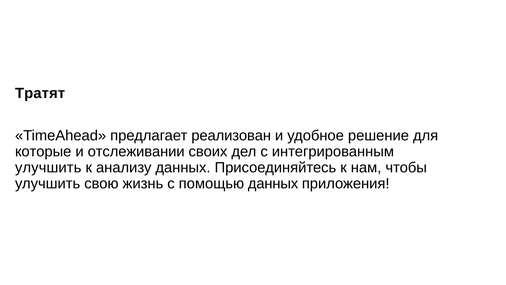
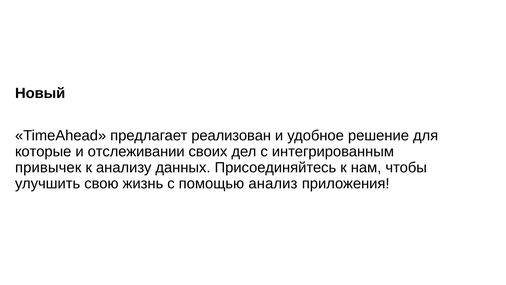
Тратят: Тратят -> Новый (40, 93)
улучшить: улучшить -> привычек (48, 167)
помощью данных: данных -> анализ (273, 183)
